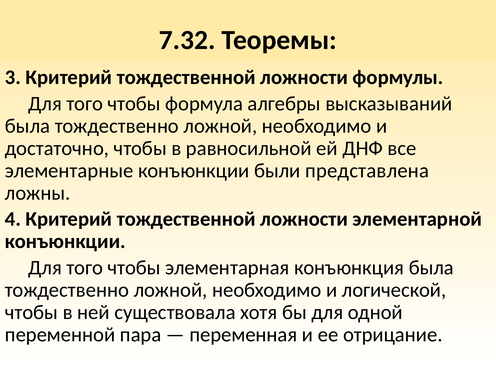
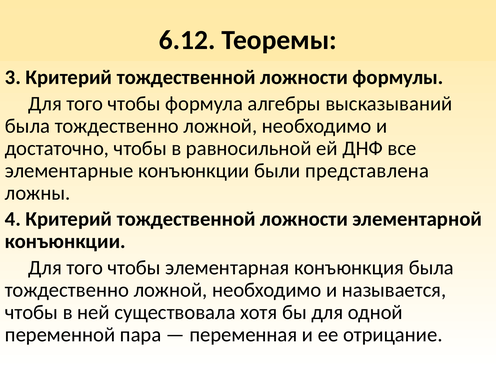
7.32: 7.32 -> 6.12 (187, 40)
логической: логической -> называется (394, 290)
